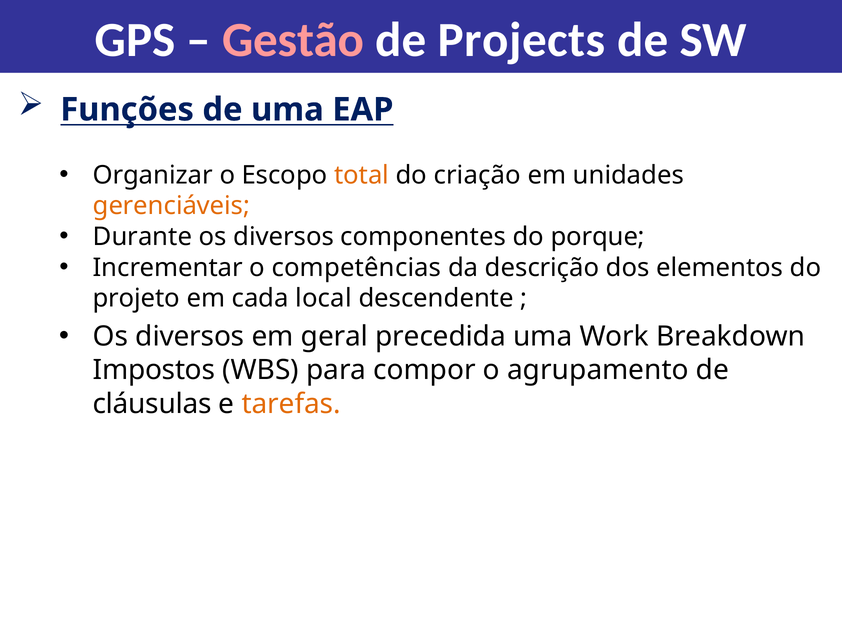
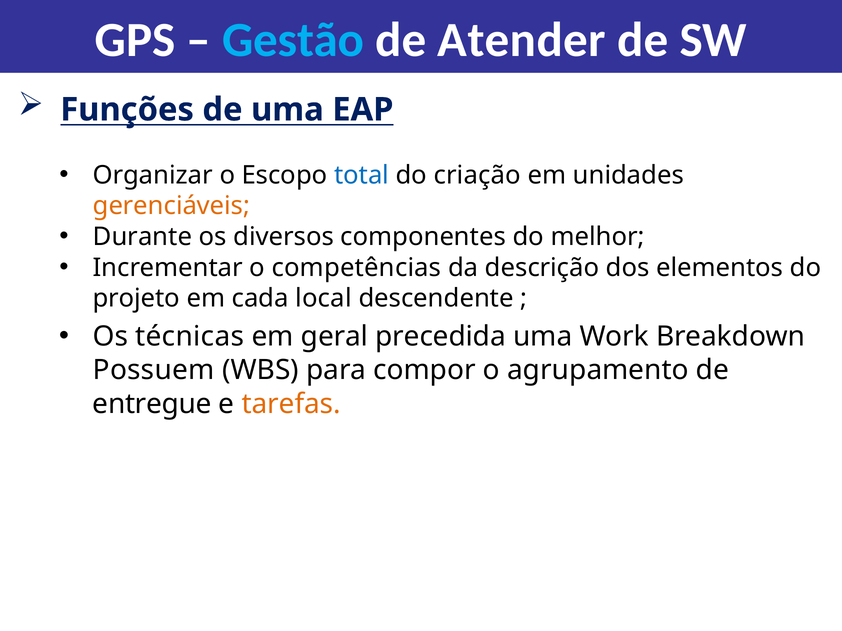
Gestão colour: pink -> light blue (293, 40)
Projects: Projects -> Atender (522, 40)
total colour: orange -> blue (362, 175)
porque: porque -> melhor (598, 237)
diversos: diversos -> técnicas (190, 337)
Impostos: Impostos -> Possuem (154, 370)
cláusulas: cláusulas -> entregue (152, 404)
